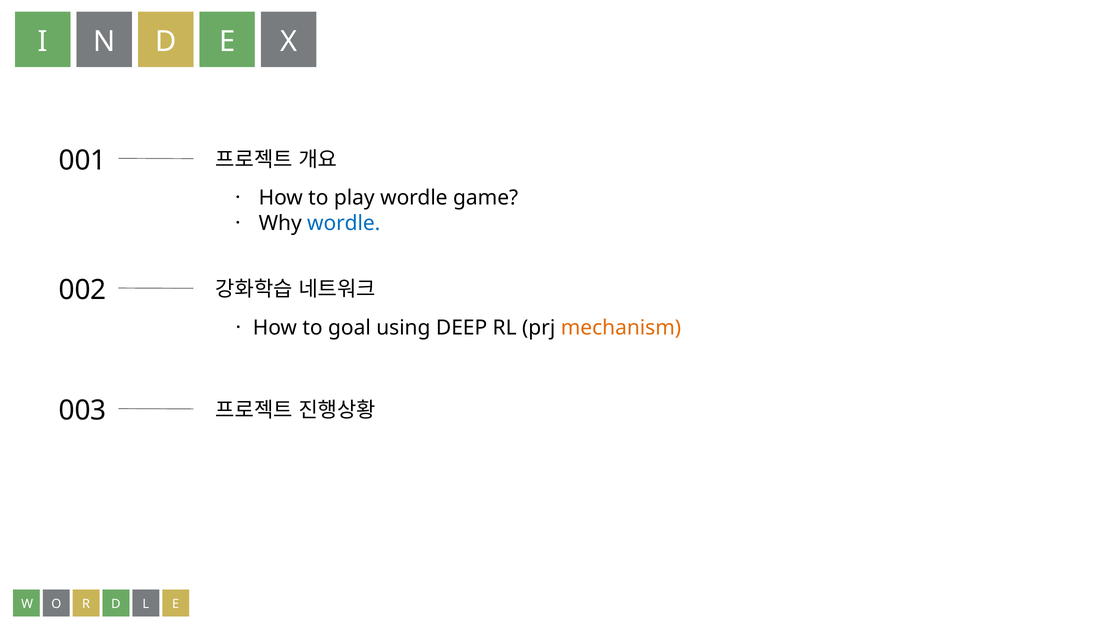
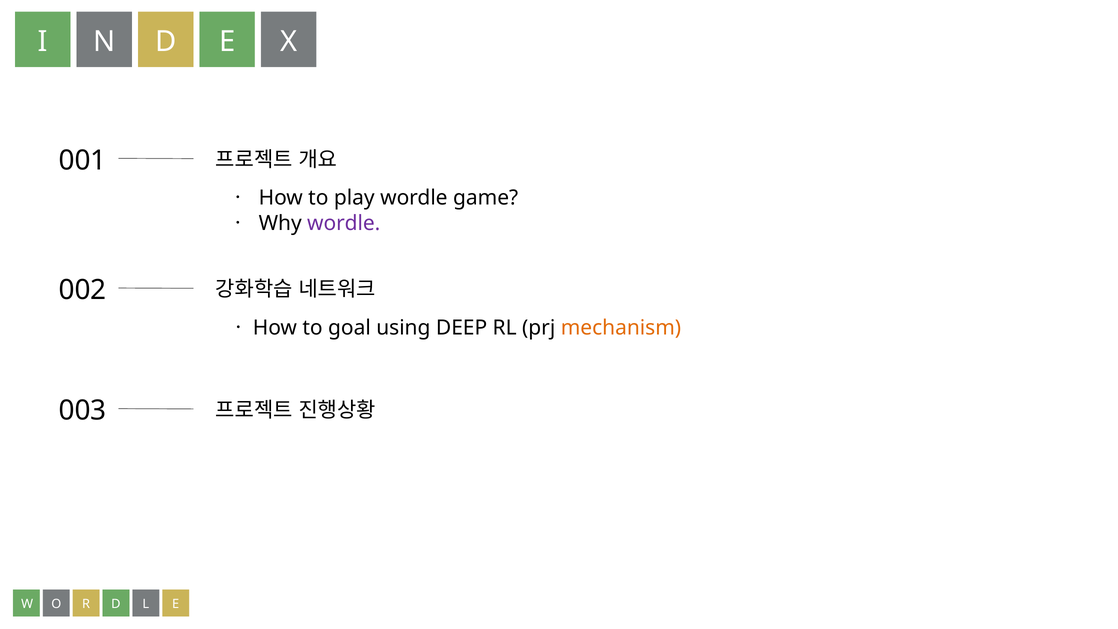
wordle colour: blue -> purple (344, 223)
